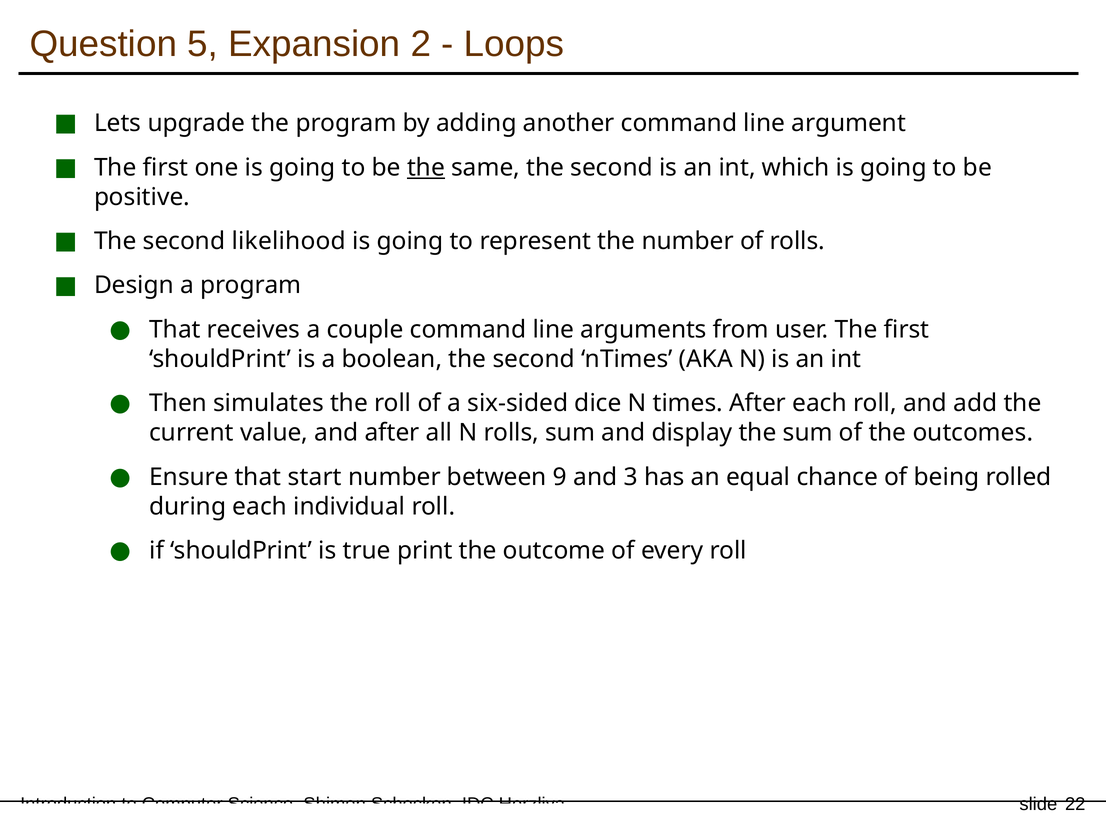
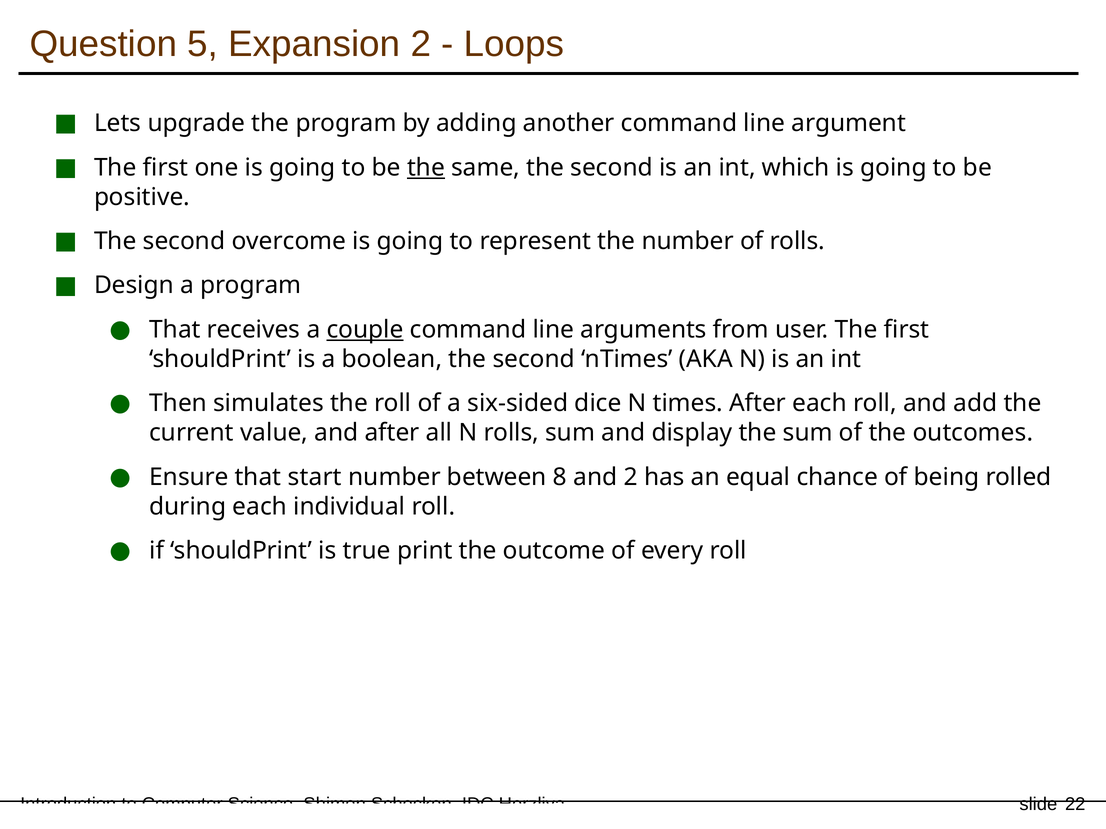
likelihood: likelihood -> overcome (289, 241)
couple underline: none -> present (365, 330)
9: 9 -> 8 (560, 477)
and 3: 3 -> 2 (631, 477)
